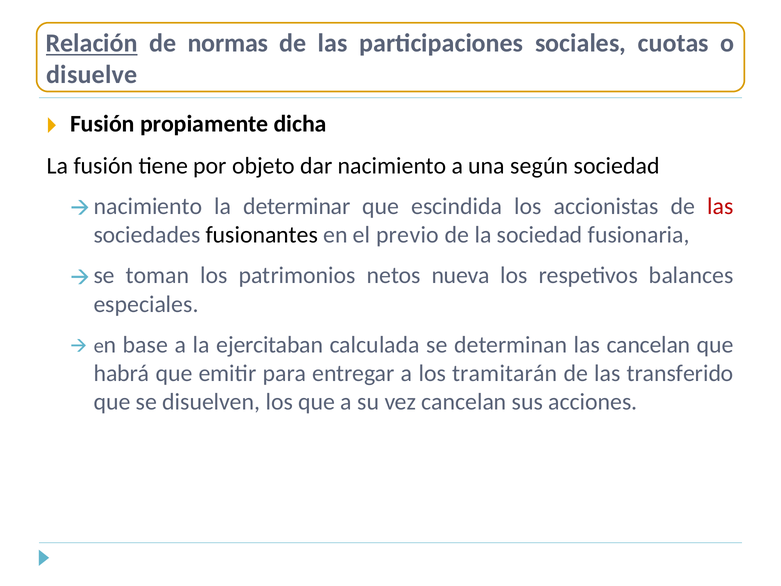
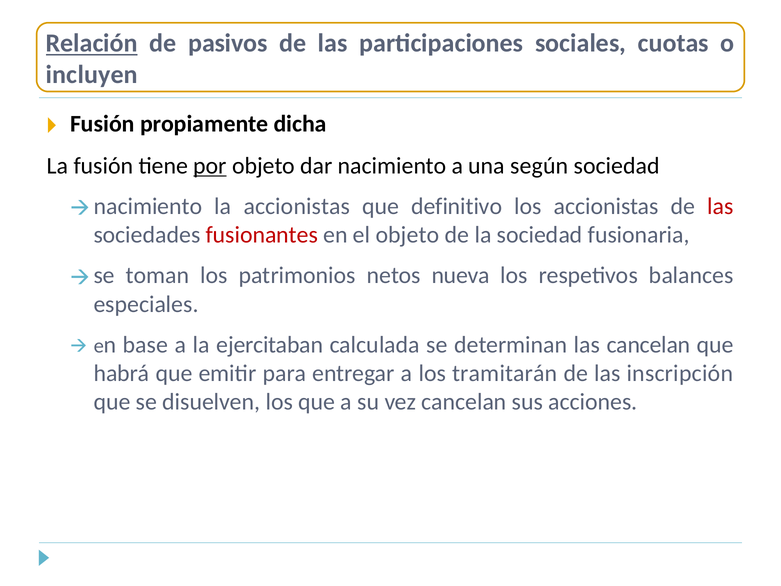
normas: normas -> pasivos (228, 43)
disuelve: disuelve -> incluyen (92, 75)
por underline: none -> present (210, 166)
la determinar: determinar -> accionistas (297, 206)
escindida: escindida -> definitivo (457, 206)
fusionantes colour: black -> red (262, 235)
el previo: previo -> objeto (408, 235)
transferido: transferido -> inscripción (680, 373)
